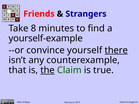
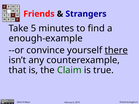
Take 8: 8 -> 5 (33, 28)
yourself-example: yourself-example -> enough-example (46, 38)
the underline: present -> none (48, 70)
